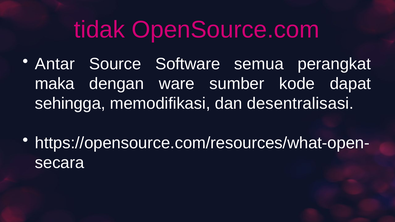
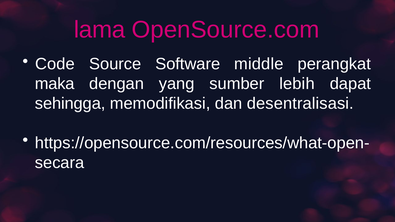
tidak: tidak -> lama (100, 30)
Antar: Antar -> Code (55, 64)
semua: semua -> middle (259, 64)
ware: ware -> yang (177, 84)
kode: kode -> lebih (297, 84)
